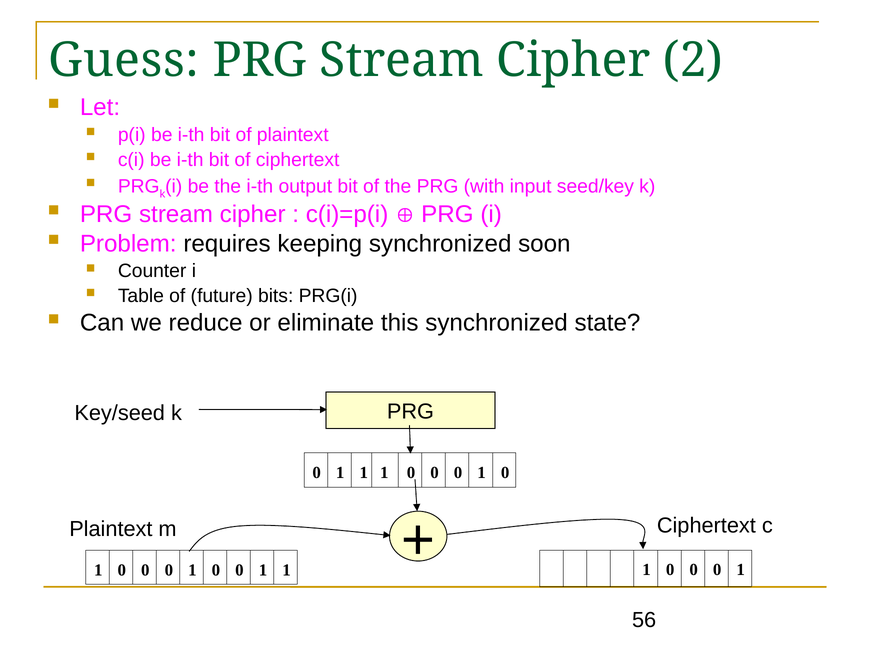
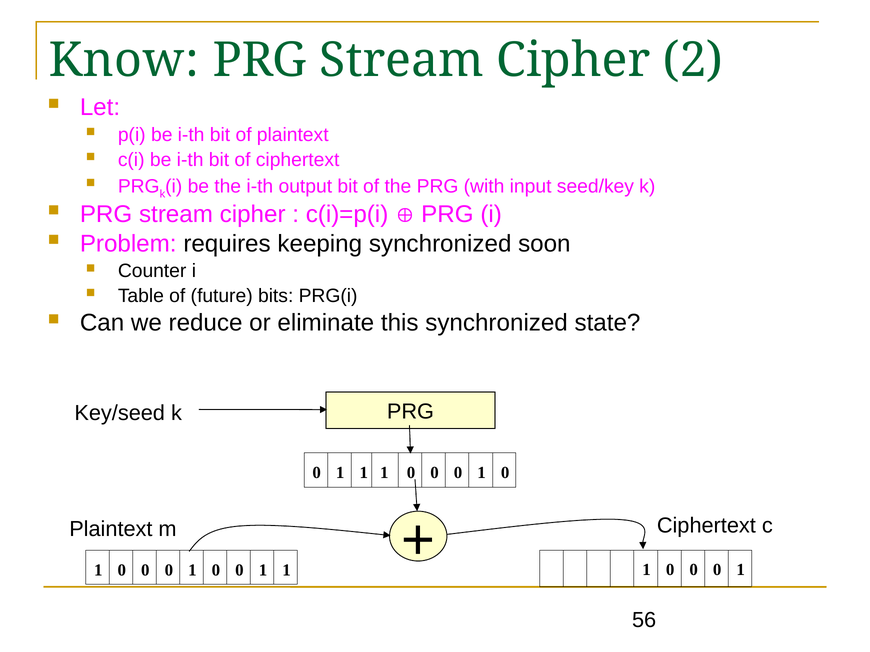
Guess: Guess -> Know (124, 60)
